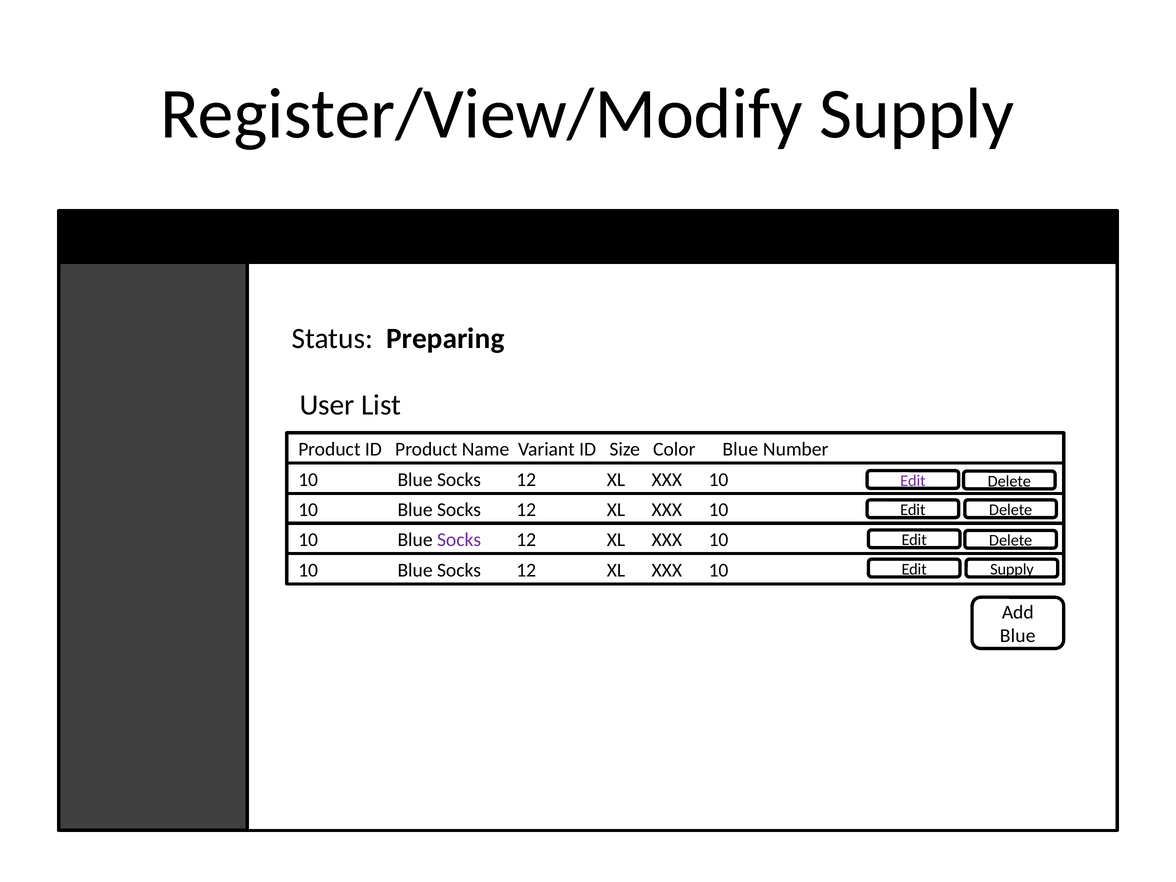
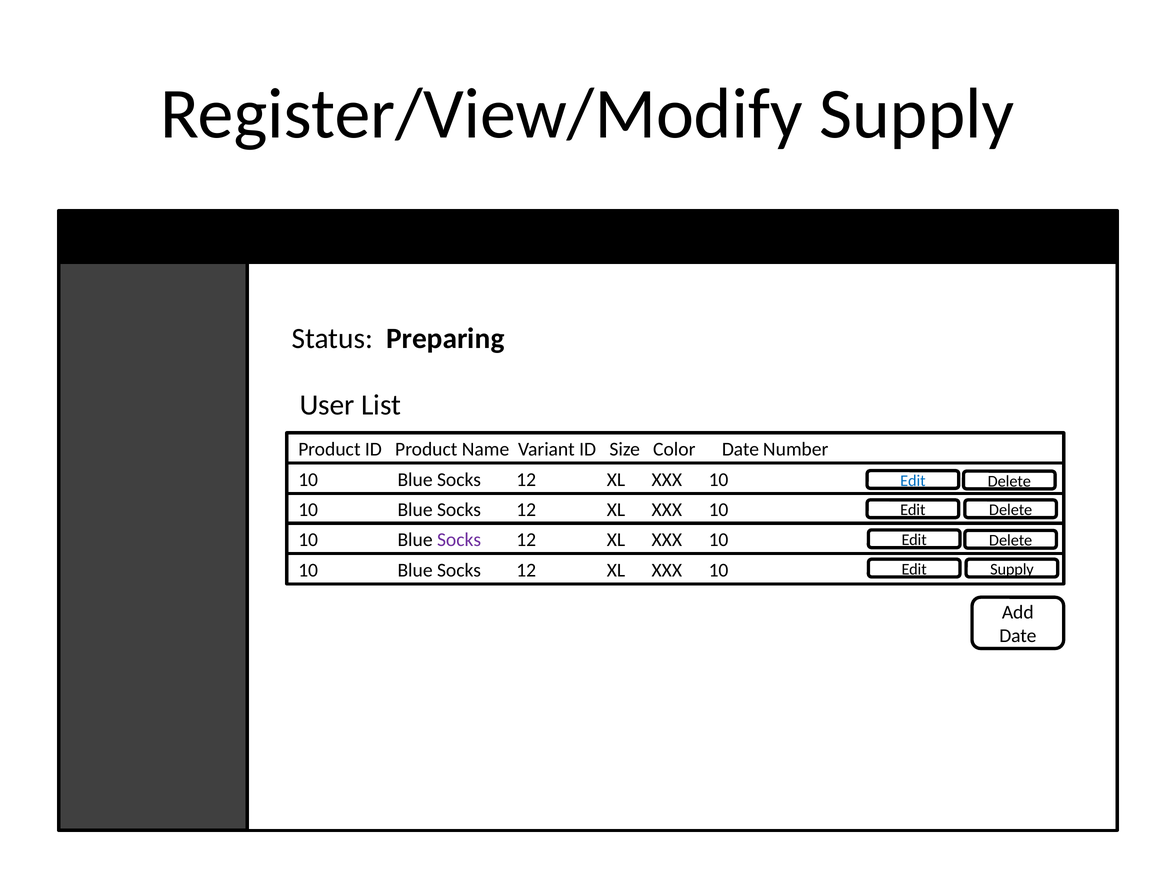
Color Blue: Blue -> Date (740, 449)
Edit colour: purple -> blue (913, 481)
Blue: Blue -> Date (1018, 636)
